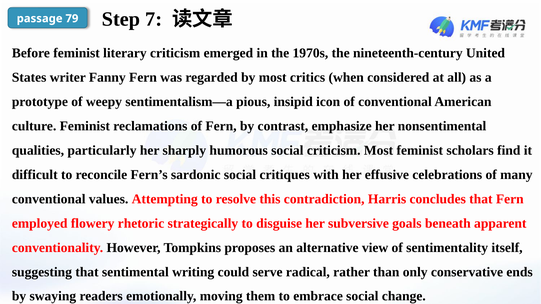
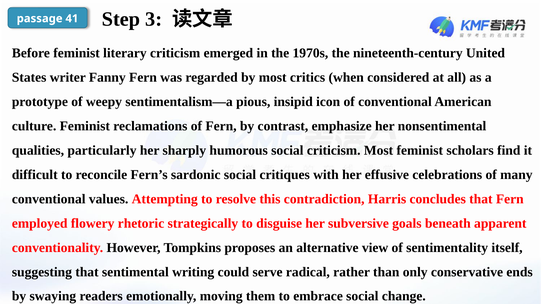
79: 79 -> 41 (72, 19)
7: 7 -> 3 (154, 19)
